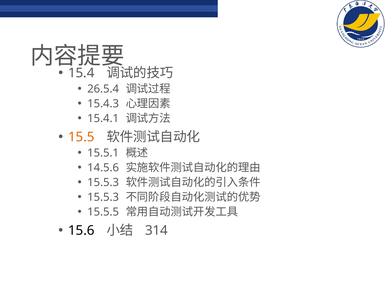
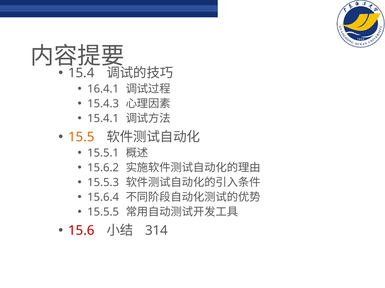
26.5.4: 26.5.4 -> 16.4.1 (103, 89)
14.5.6: 14.5.6 -> 15.6.2 (103, 168)
15.5.3: 15.5.3 -> 15.6.4 (103, 198)
15.6 colour: black -> red (81, 231)
